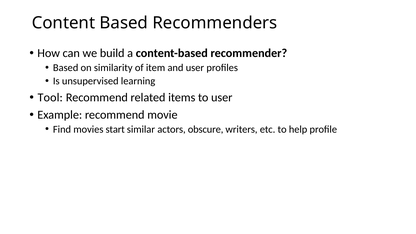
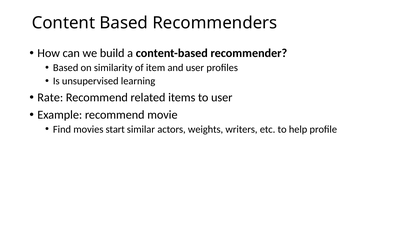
Tool: Tool -> Rate (50, 98)
obscure: obscure -> weights (206, 129)
